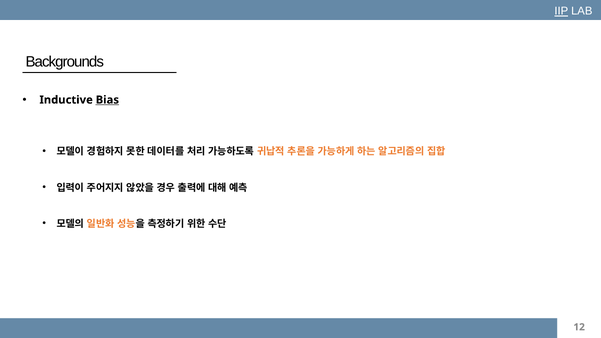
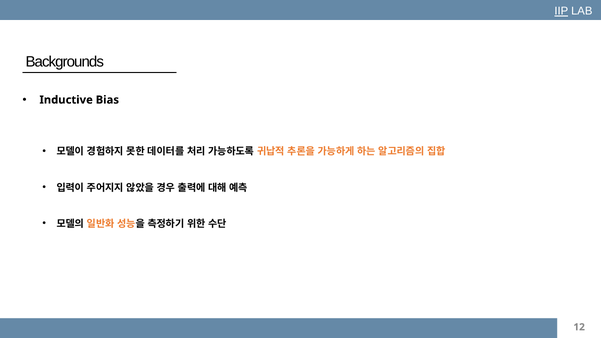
Bias underline: present -> none (107, 100)
